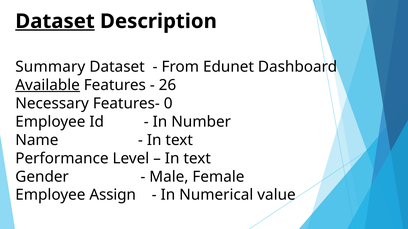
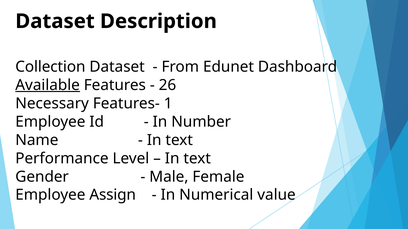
Dataset underline: present -> none (55, 21)
Summary: Summary -> Collection (50, 67)
0: 0 -> 1 (168, 104)
